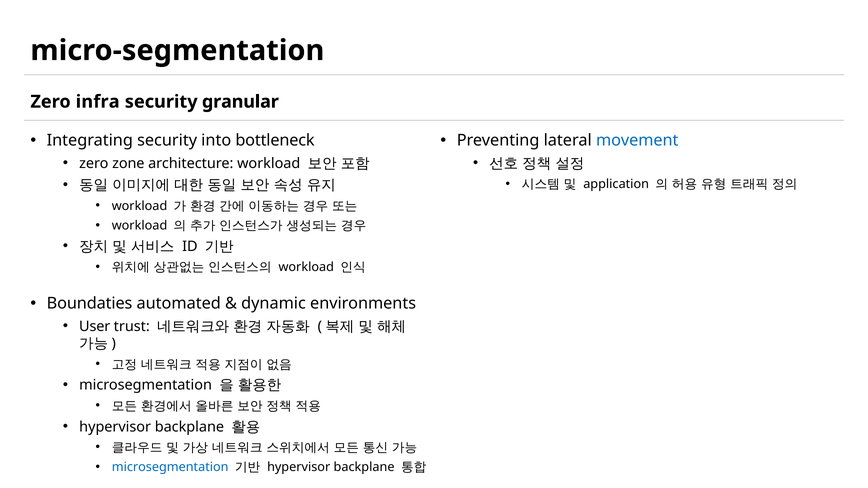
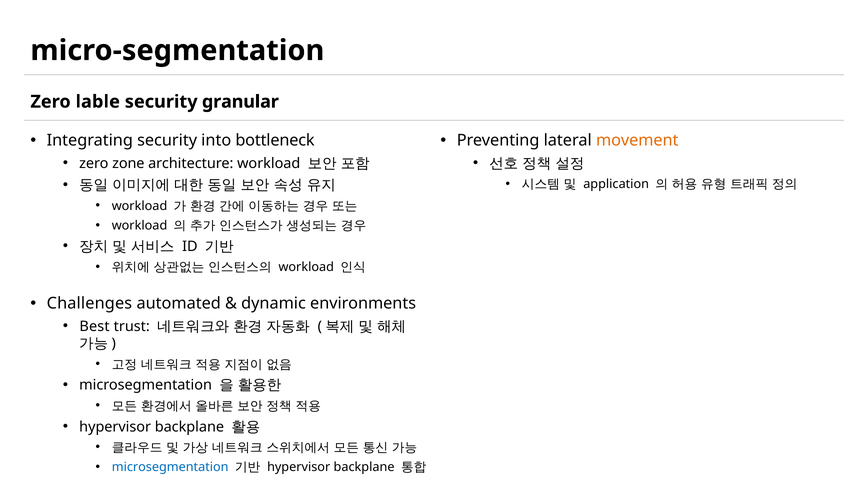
infra: infra -> lable (98, 102)
movement colour: blue -> orange (637, 141)
Boundaties: Boundaties -> Challenges (89, 304)
User: User -> Best (95, 327)
